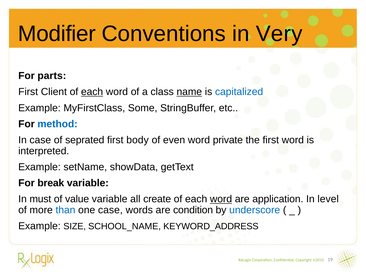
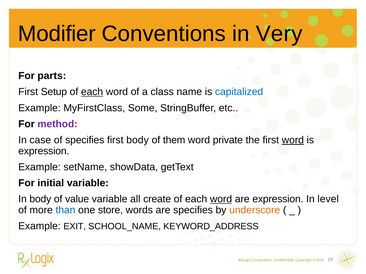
Client: Client -> Setup (54, 92)
name underline: present -> none (189, 92)
method colour: blue -> purple (58, 124)
of seprated: seprated -> specifies (85, 140)
even: even -> them (174, 140)
word underline: none -> present (293, 140)
interpreted: interpreted -> expression (44, 151)
break: break -> initial (51, 183)
In must: must -> body (40, 199)
are application: application -> expression (278, 199)
one case: case -> store (110, 210)
are condition: condition -> specifies (193, 210)
underscore colour: blue -> orange (255, 210)
SIZE: SIZE -> EXIT (75, 227)
